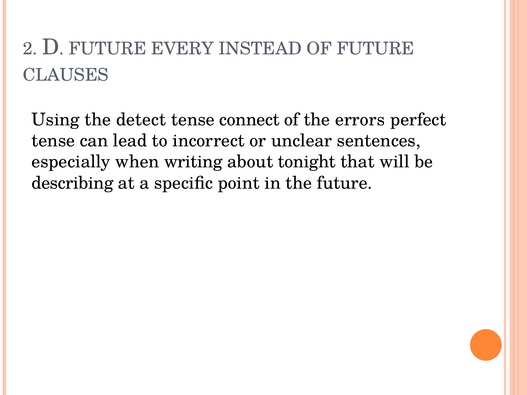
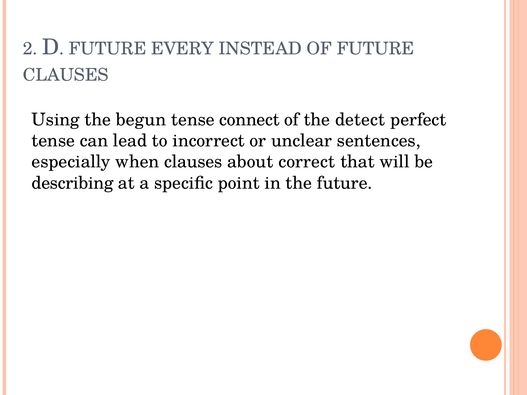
detect: detect -> begun (141, 120)
errors: errors -> detect (360, 120)
when writing: writing -> clauses (193, 162)
tonight: tonight -> correct (307, 162)
